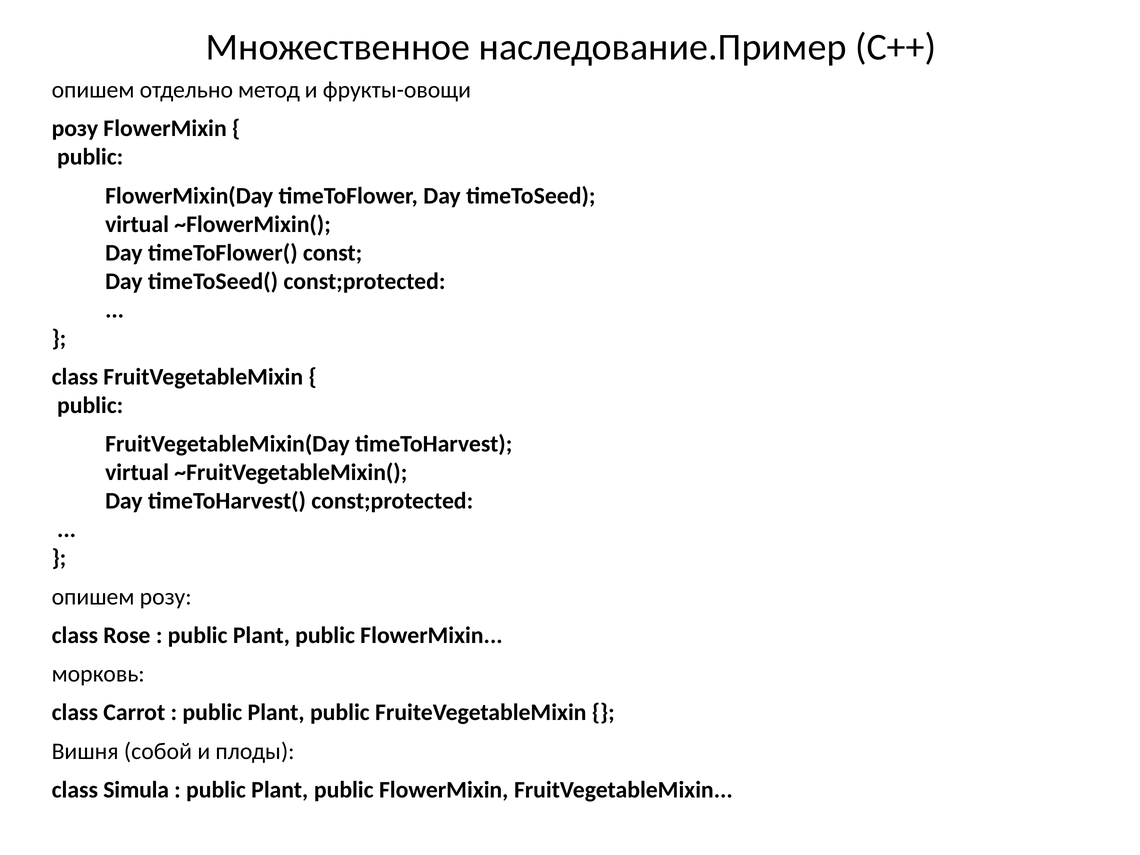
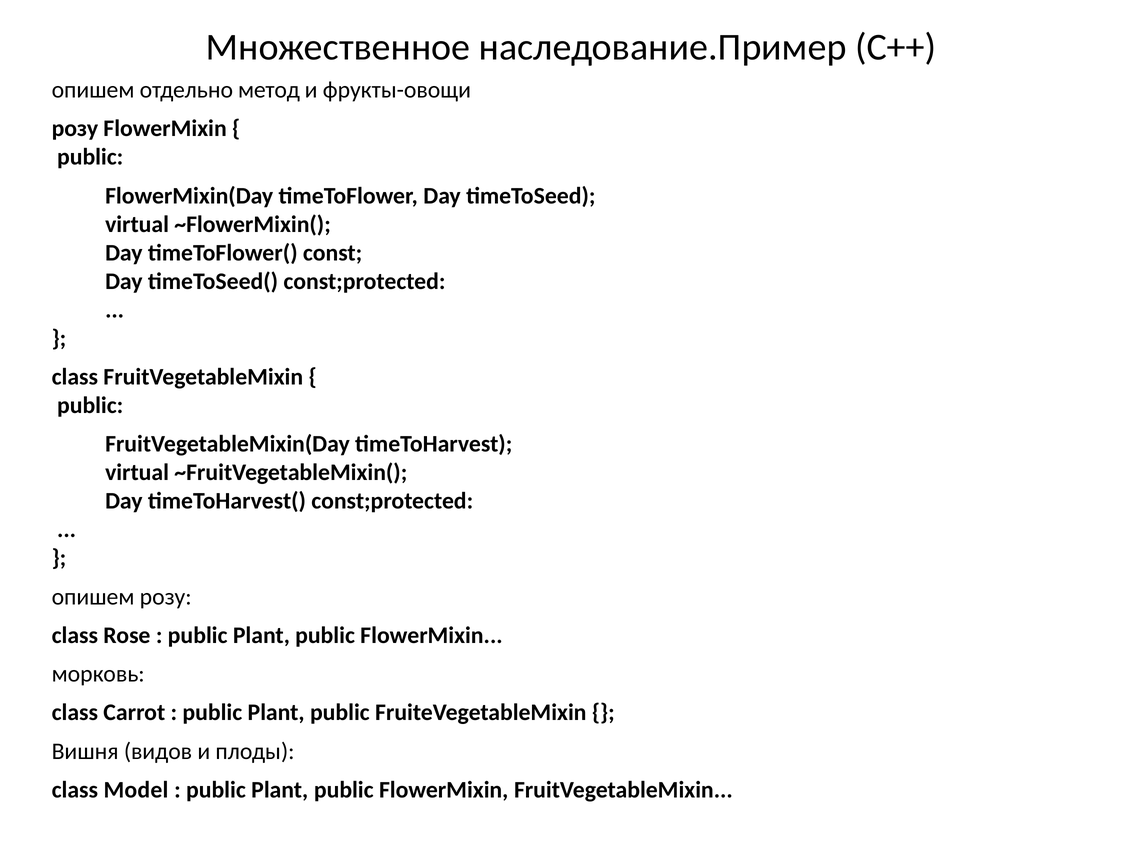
собой: собой -> видов (158, 751)
Simula: Simula -> Model (136, 790)
